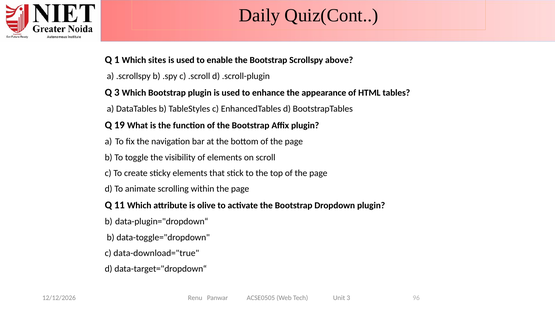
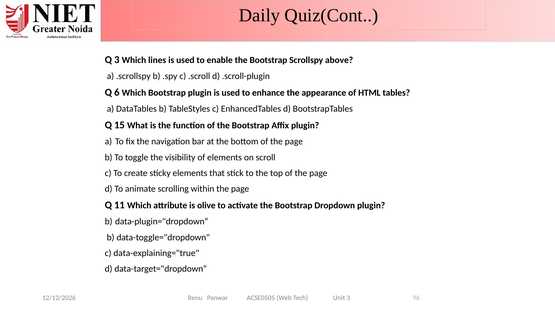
Q 1: 1 -> 3 (117, 60)
sites: sites -> lines (157, 60)
Q 3: 3 -> 6 (117, 93)
19: 19 -> 15 (119, 125)
data-download="true: data-download="true -> data-explaining="true (156, 253)
